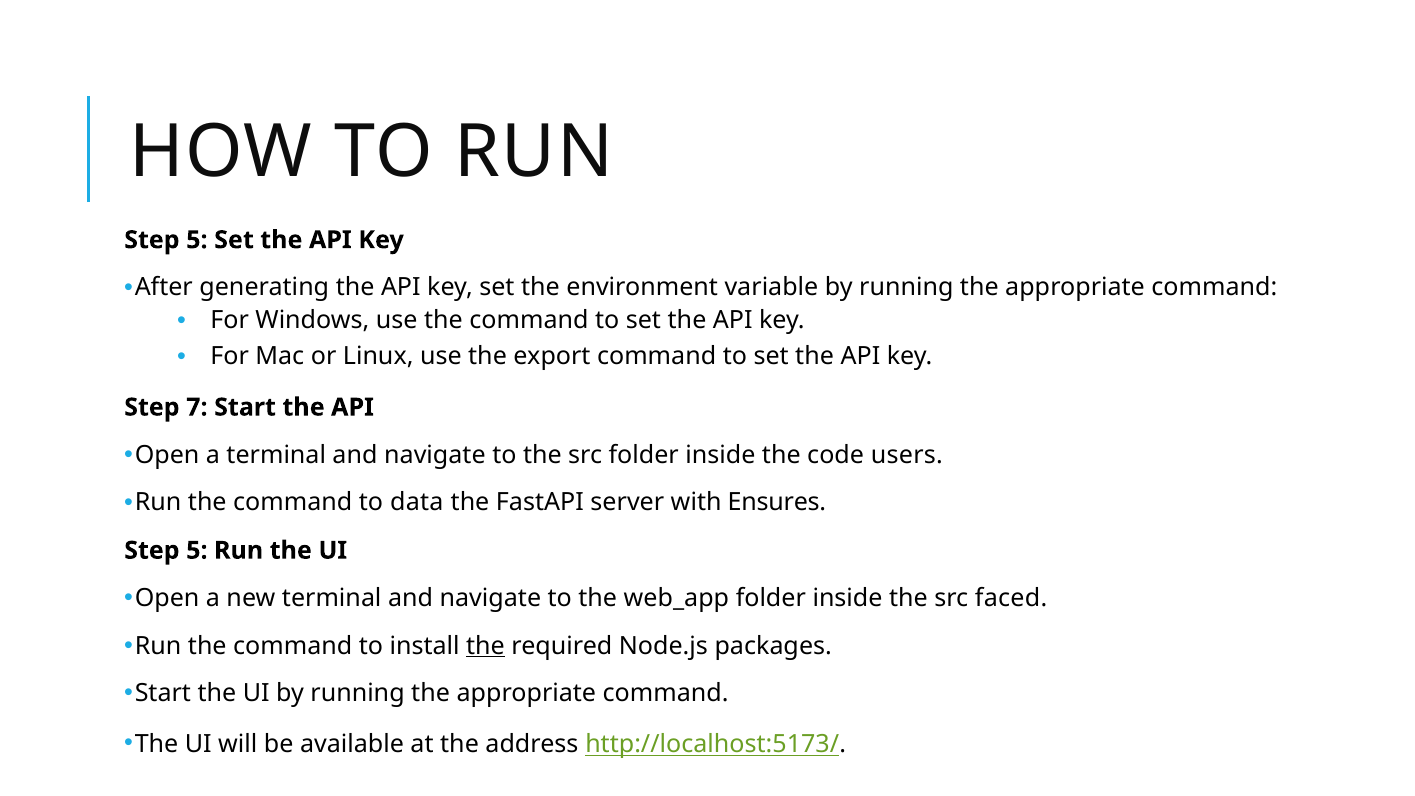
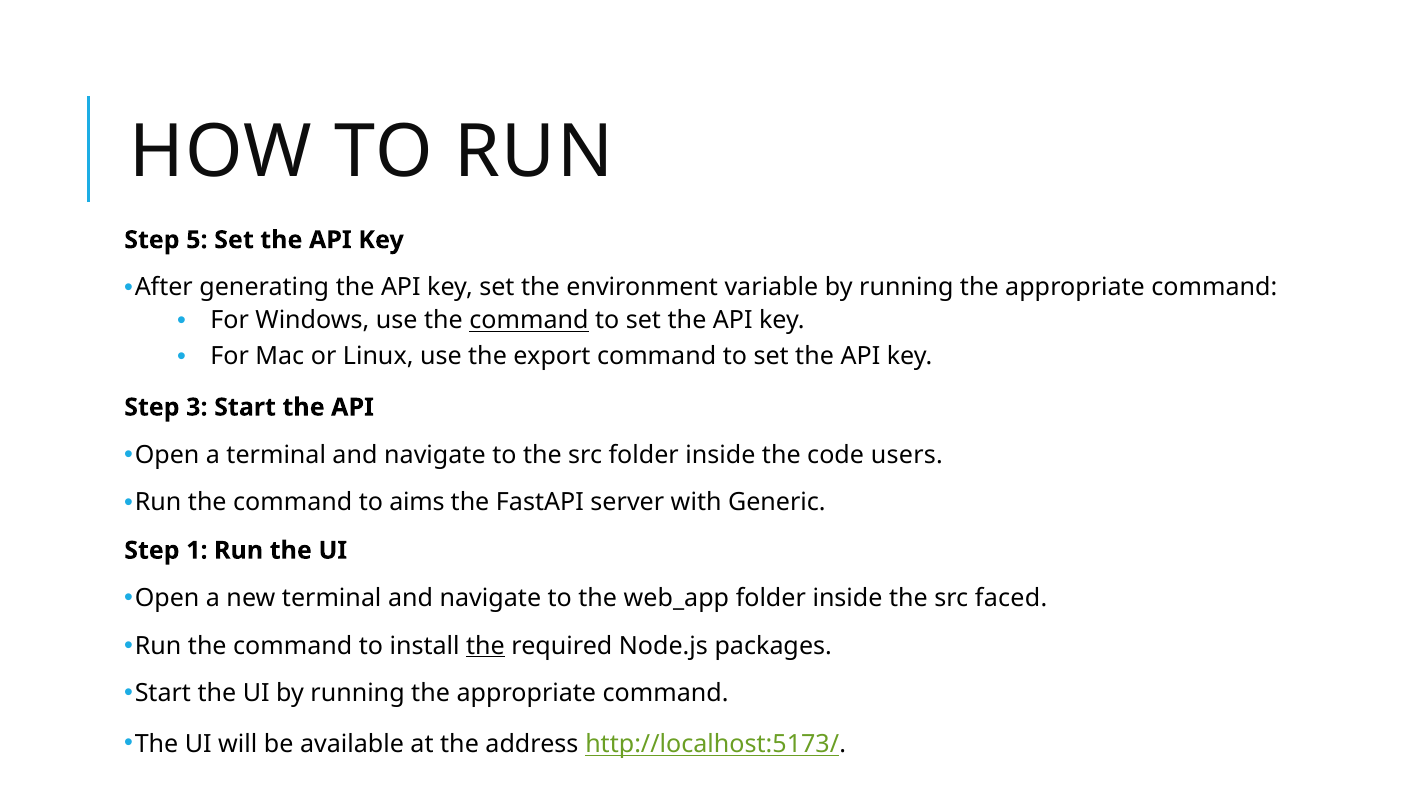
command underline: none -> present (529, 321)
7: 7 -> 3 (197, 407)
data: data -> aims (417, 503)
Ensures: Ensures -> Generic (777, 503)
5: 5 -> 1 (197, 550)
